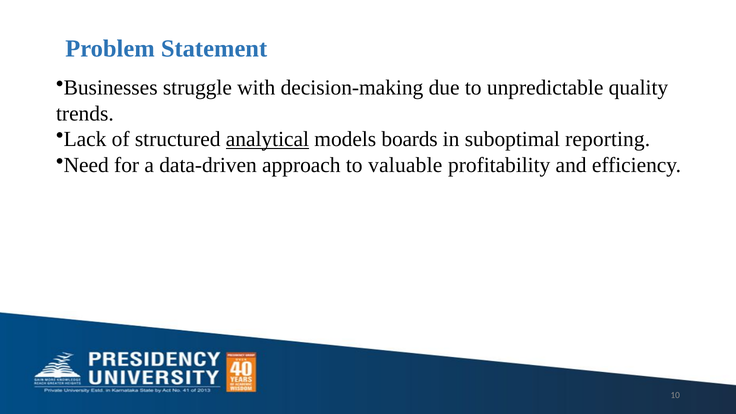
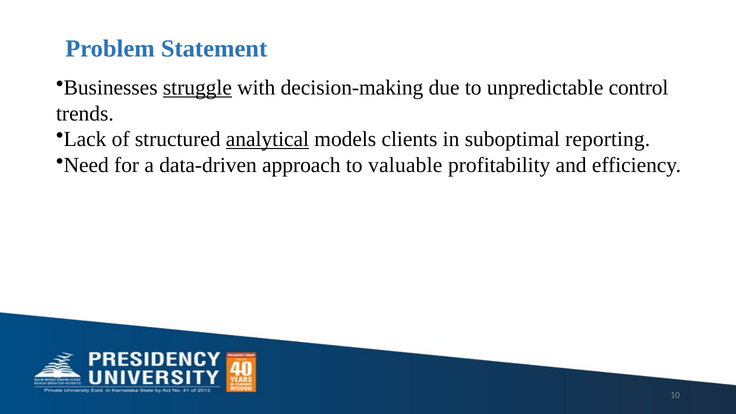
struggle underline: none -> present (197, 88)
quality: quality -> control (639, 88)
boards: boards -> clients (409, 139)
